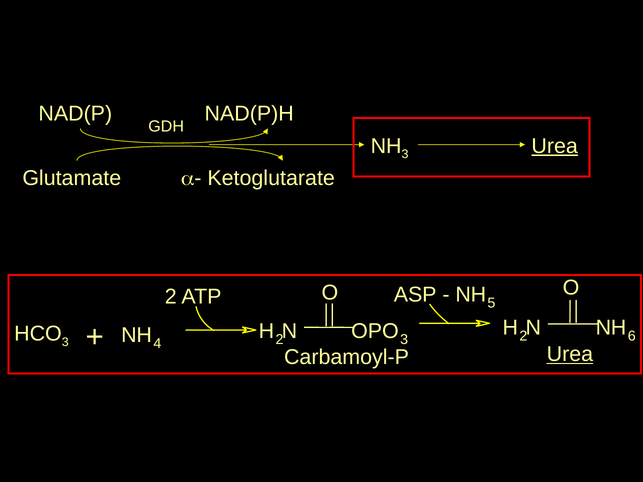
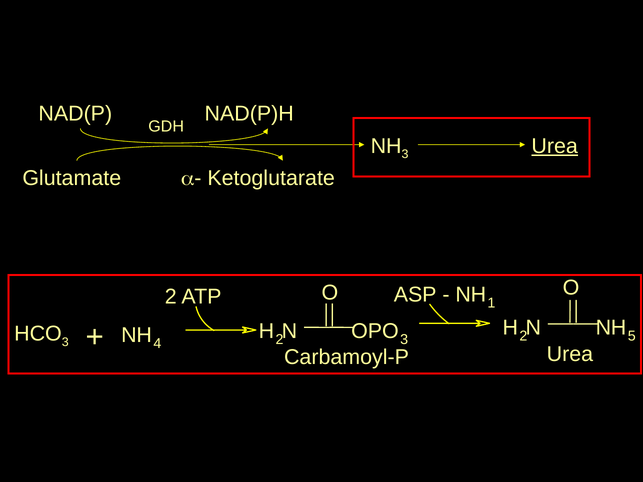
5: 5 -> 1 (491, 303)
6: 6 -> 5 (632, 336)
Urea underline: present -> none (570, 354)
